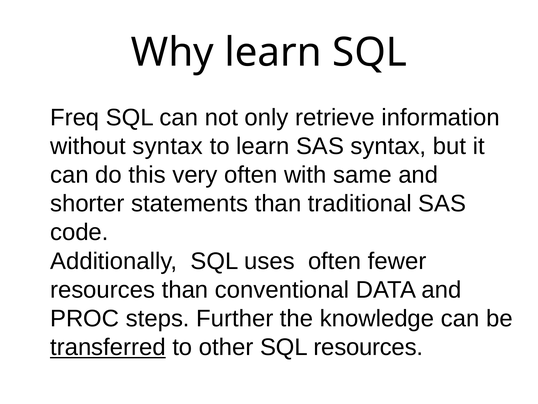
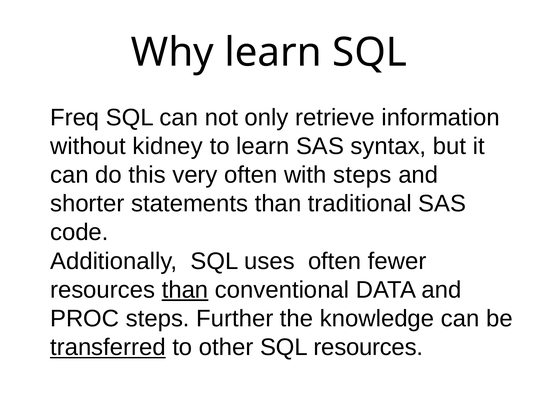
without syntax: syntax -> kidney (168, 146)
with same: same -> steps (362, 175)
than underline: none -> present (185, 290)
